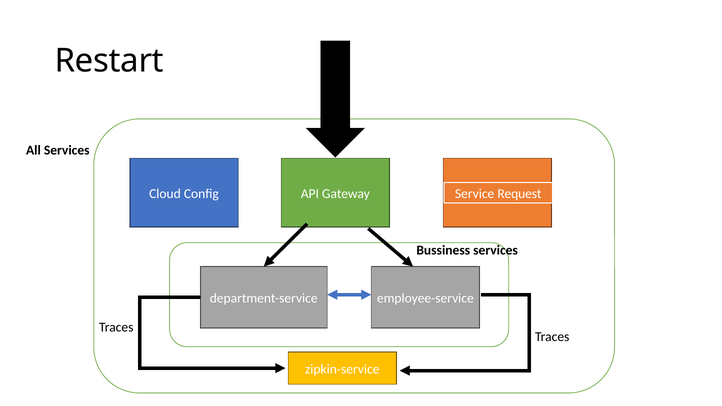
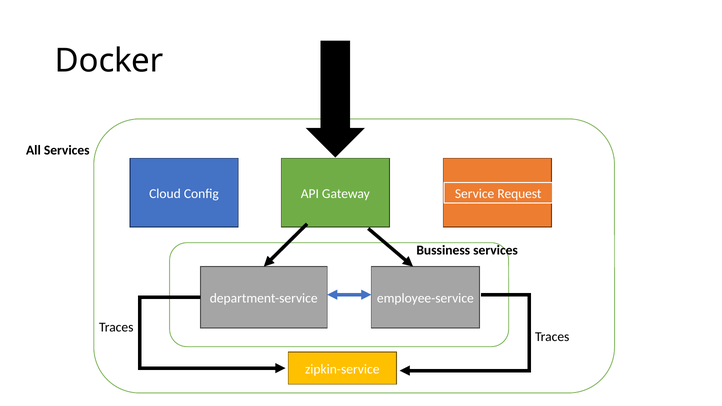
Restart: Restart -> Docker (109, 61)
